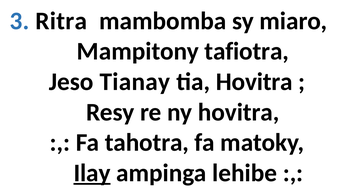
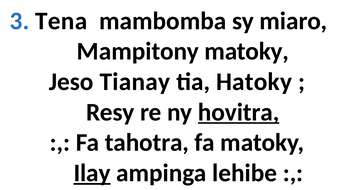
Ritra: Ritra -> Tena (61, 21)
Mampitony tafiotra: tafiotra -> matoky (247, 51)
tia Hovitra: Hovitra -> Hatoky (254, 82)
hovitra underline: none -> present (239, 112)
